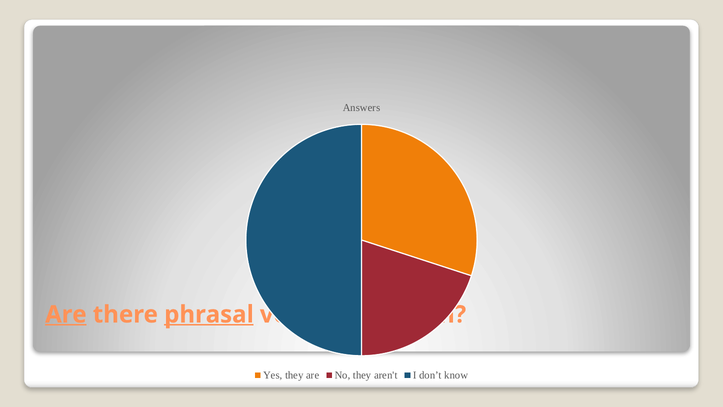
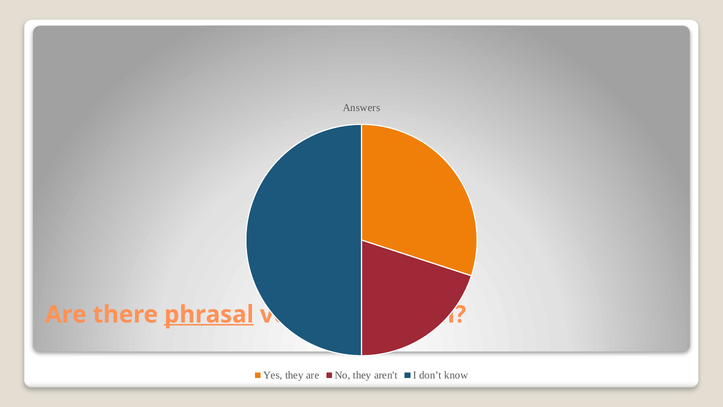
Are underline: present -> none (66, 314)
